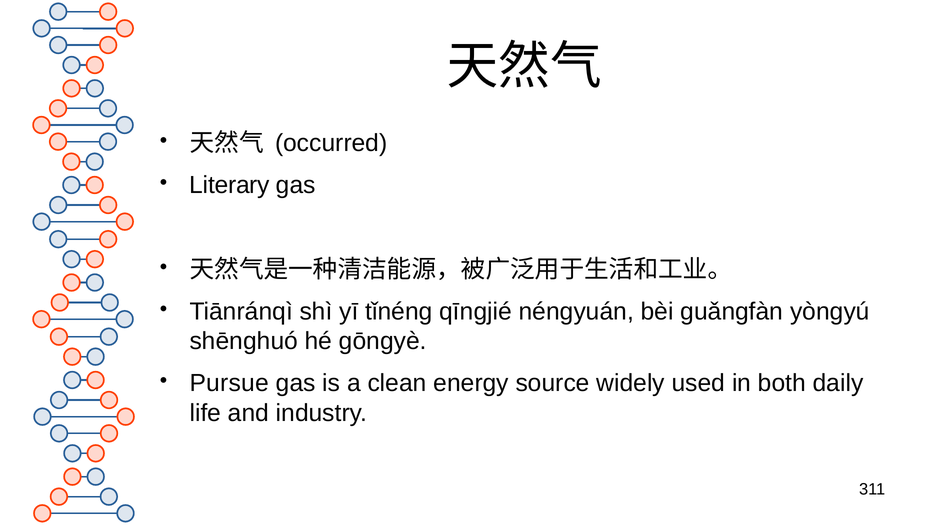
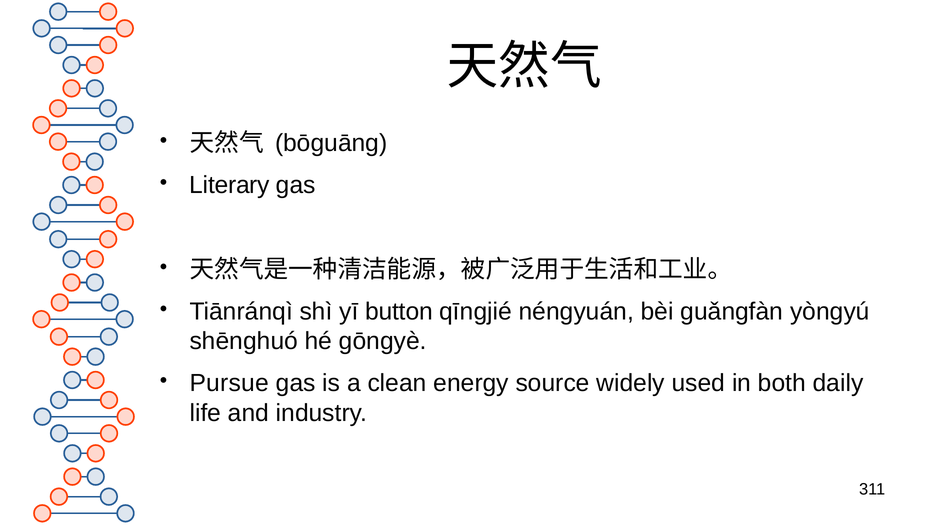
occurred: occurred -> bōguāng (331, 143)
tǐnéng: tǐnéng -> button (399, 311)
